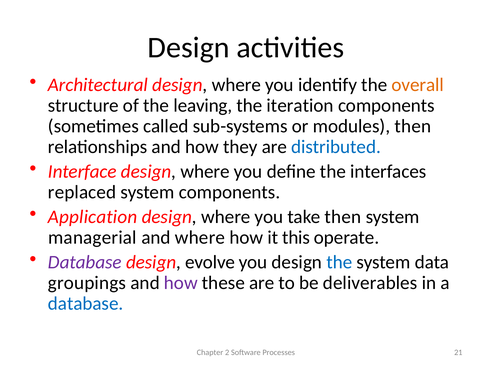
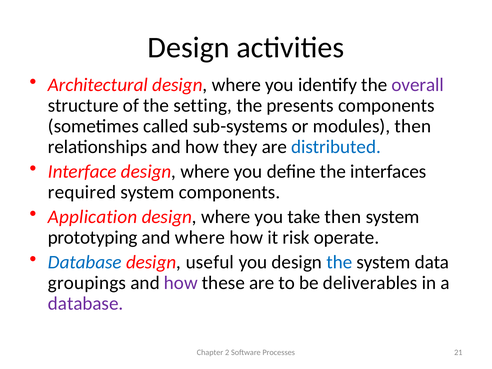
overall colour: orange -> purple (418, 85)
leaving: leaving -> setting (203, 106)
iteration: iteration -> presents (300, 106)
replaced: replaced -> required (82, 192)
managerial: managerial -> prototyping (93, 238)
this: this -> risk (296, 238)
Database colour: purple -> blue (85, 262)
evolve: evolve -> useful (210, 262)
database colour: blue -> purple (86, 303)
